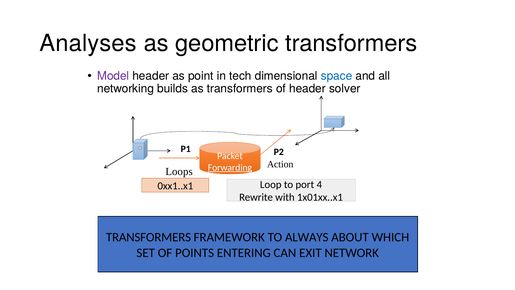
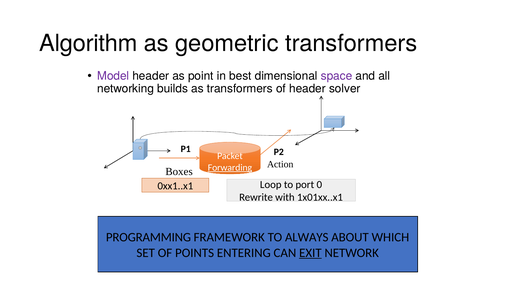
Analyses: Analyses -> Algorithm (88, 43)
tech: tech -> best (240, 76)
space colour: blue -> purple (337, 76)
Loops: Loops -> Boxes (179, 172)
4: 4 -> 0 (319, 184)
TRANSFORMERS: TRANSFORMERS -> PROGRAMMING (148, 237)
EXIT underline: none -> present (310, 253)
